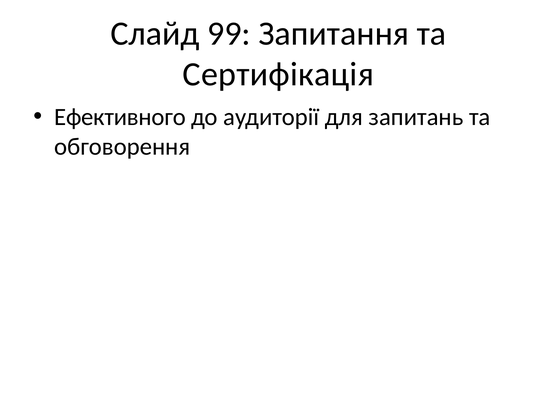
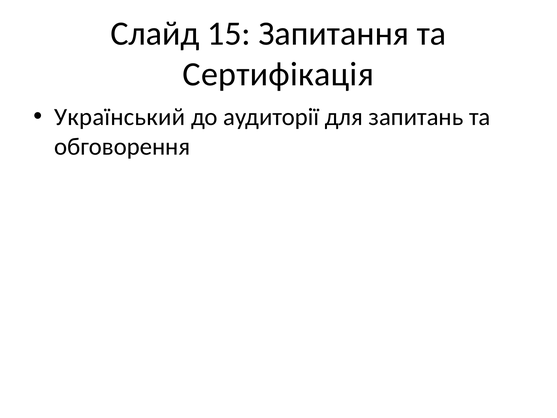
99: 99 -> 15 (229, 34)
Ефективного: Ефективного -> Український (120, 117)
